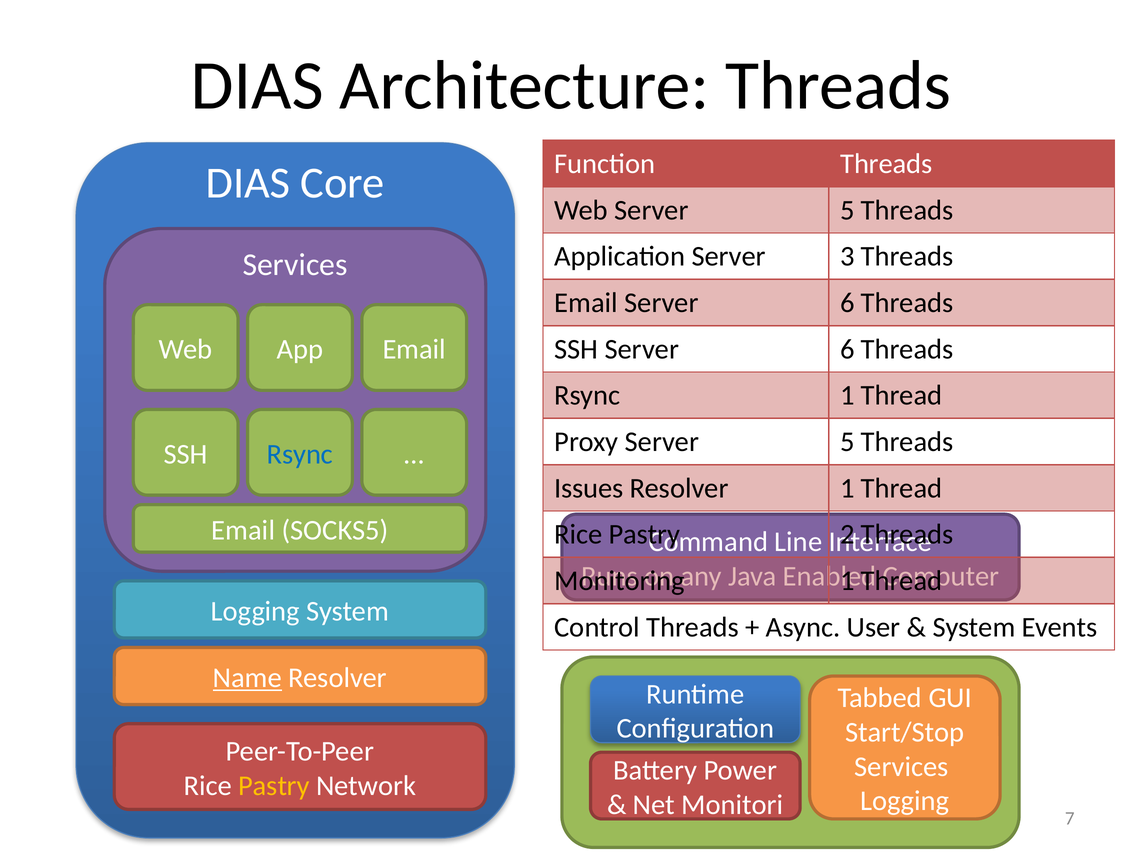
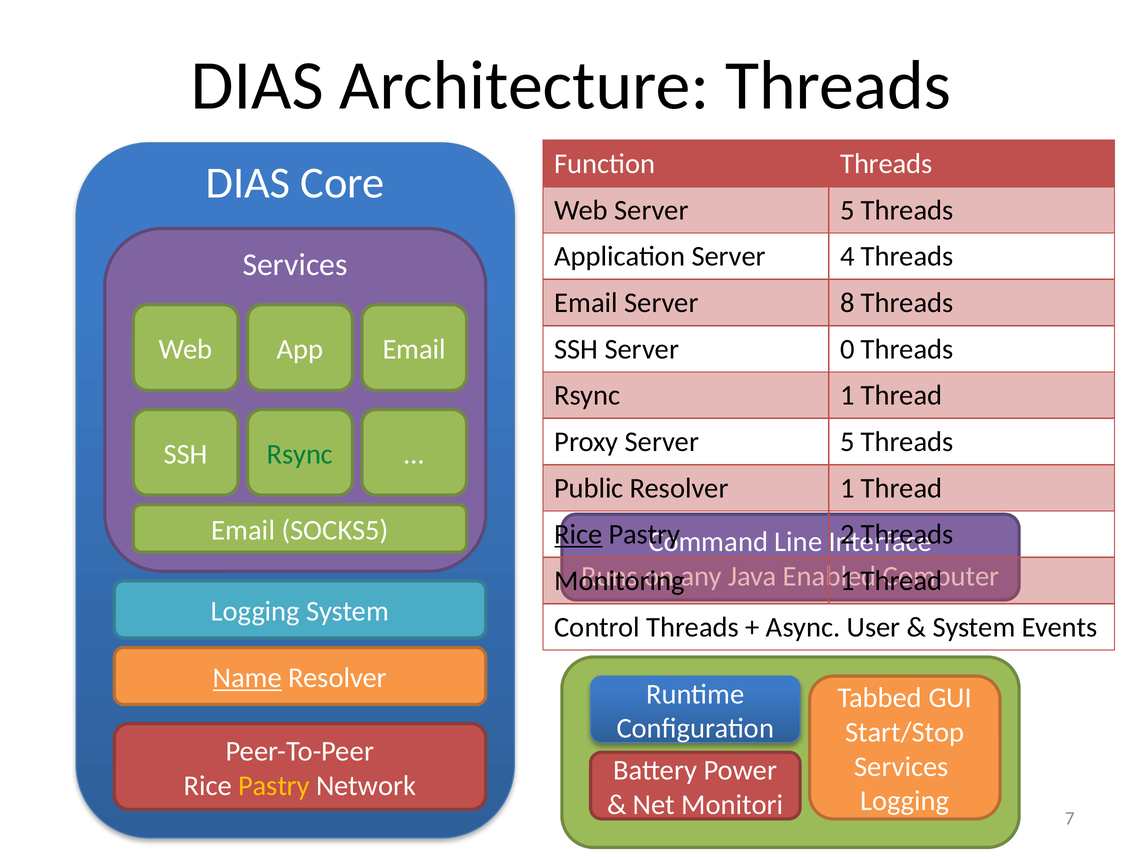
3: 3 -> 4 (847, 257)
Email Server 6: 6 -> 8 (847, 303)
SSH Server 6: 6 -> 0 (847, 349)
Rsync colour: blue -> green (300, 454)
Issues: Issues -> Public (589, 488)
Rice underline: none -> present (579, 535)
